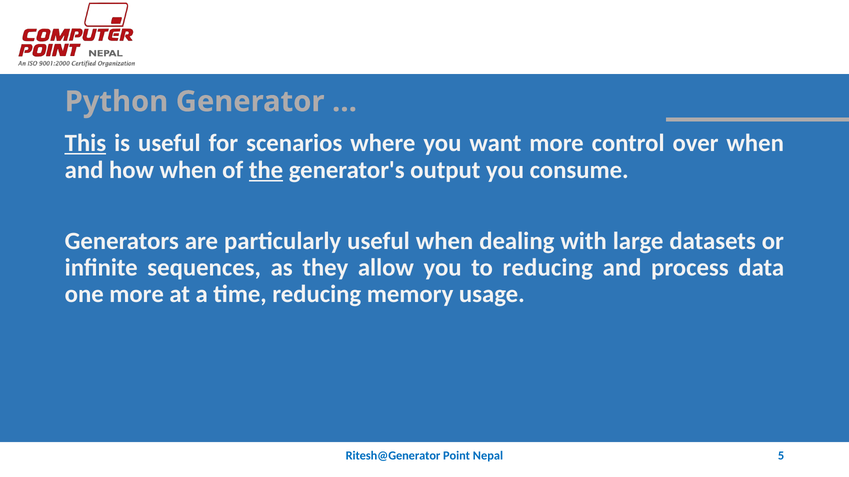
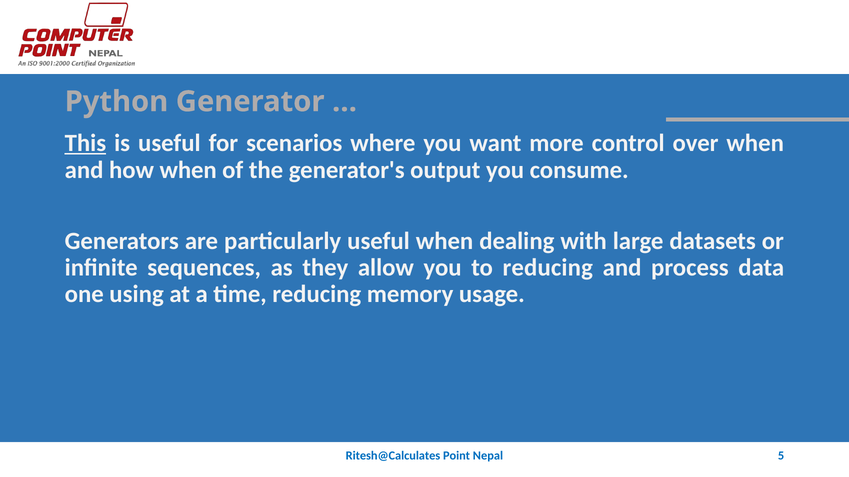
the underline: present -> none (266, 170)
one more: more -> using (137, 295)
Ritesh@Generator: Ritesh@Generator -> Ritesh@Calculates (393, 456)
